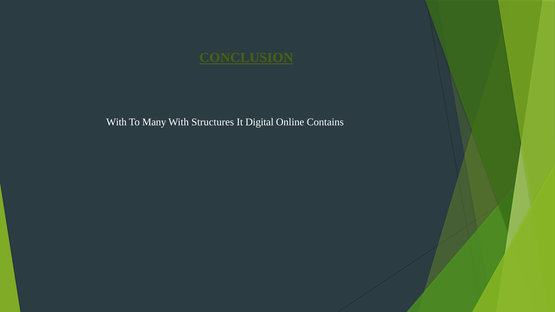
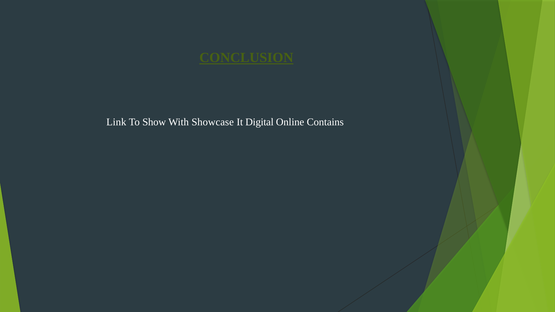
With: With -> Link (116, 122)
Many: Many -> Show (154, 122)
Structures: Structures -> Showcase (213, 122)
